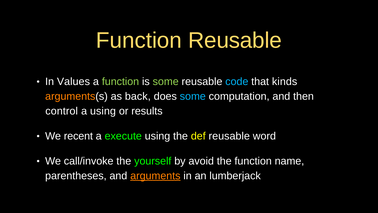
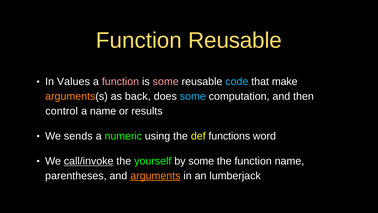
function colour: light green -> pink (121, 82)
some colour: light green -> pink (166, 82)
kinds: kinds -> make (285, 82)
a using: using -> name (103, 111)
recent: recent -> sends (78, 136)
execute: execute -> numeric (123, 136)
def reusable: reusable -> functions (229, 136)
call/invoke underline: none -> present (89, 161)
by avoid: avoid -> some (201, 161)
